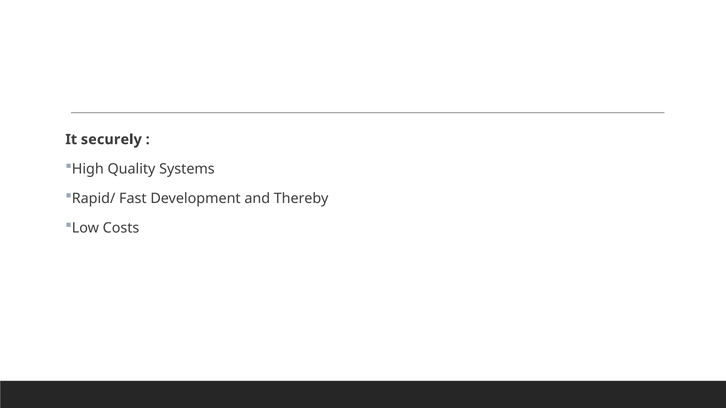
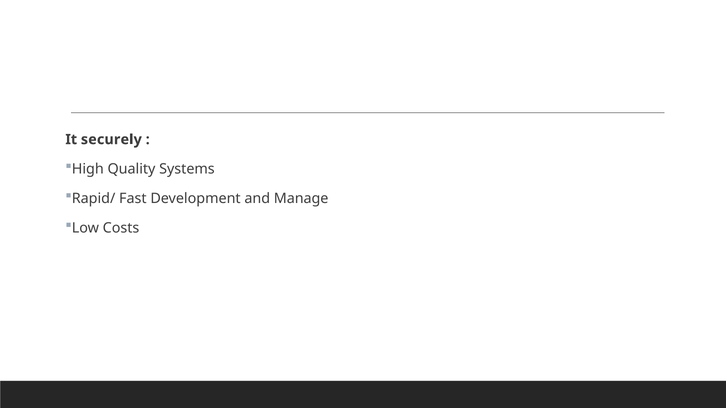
Thereby: Thereby -> Manage (301, 199)
